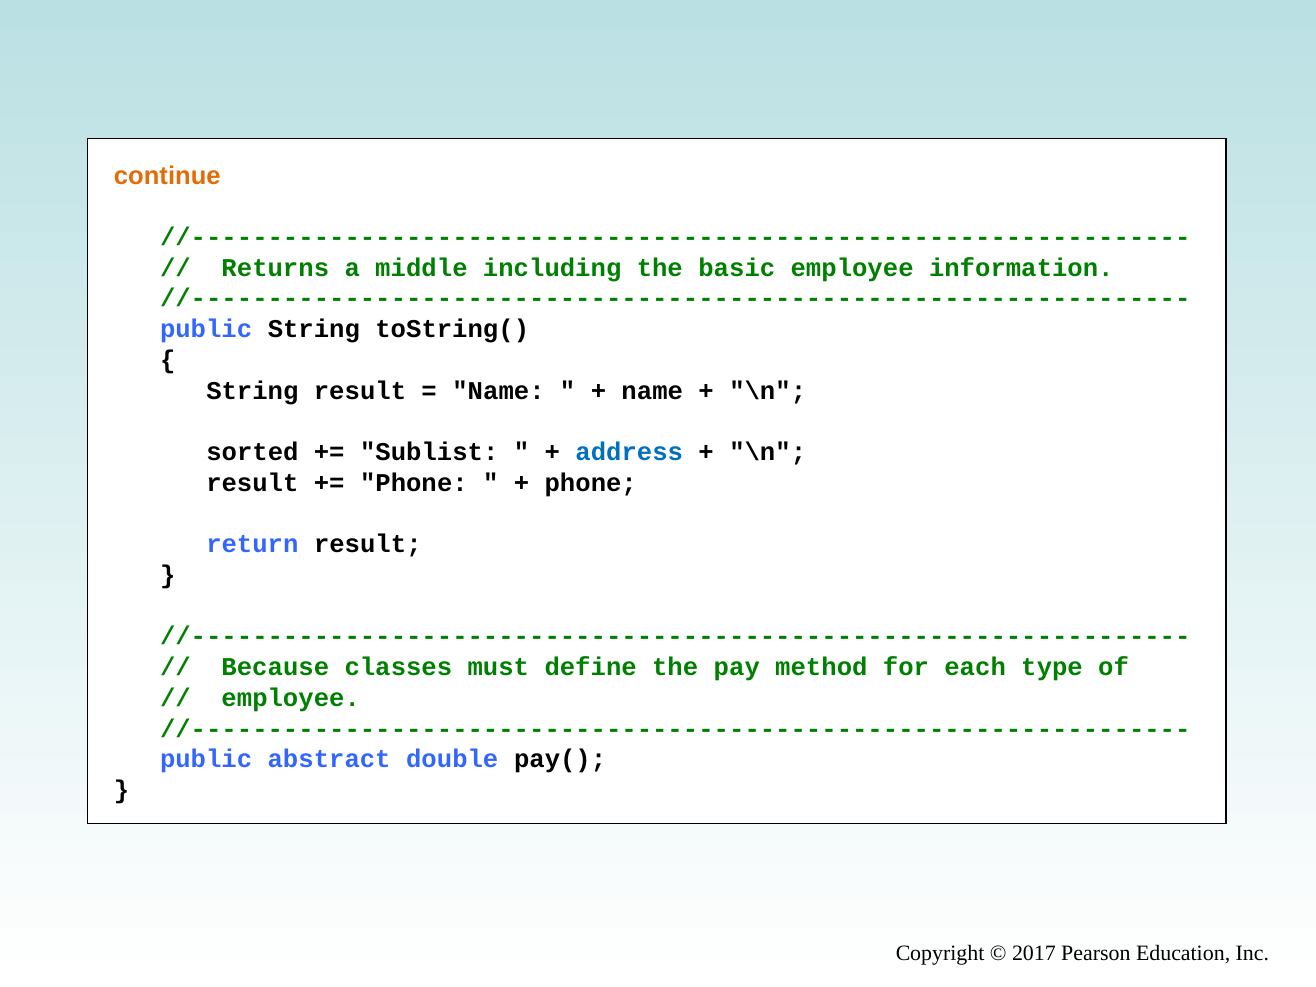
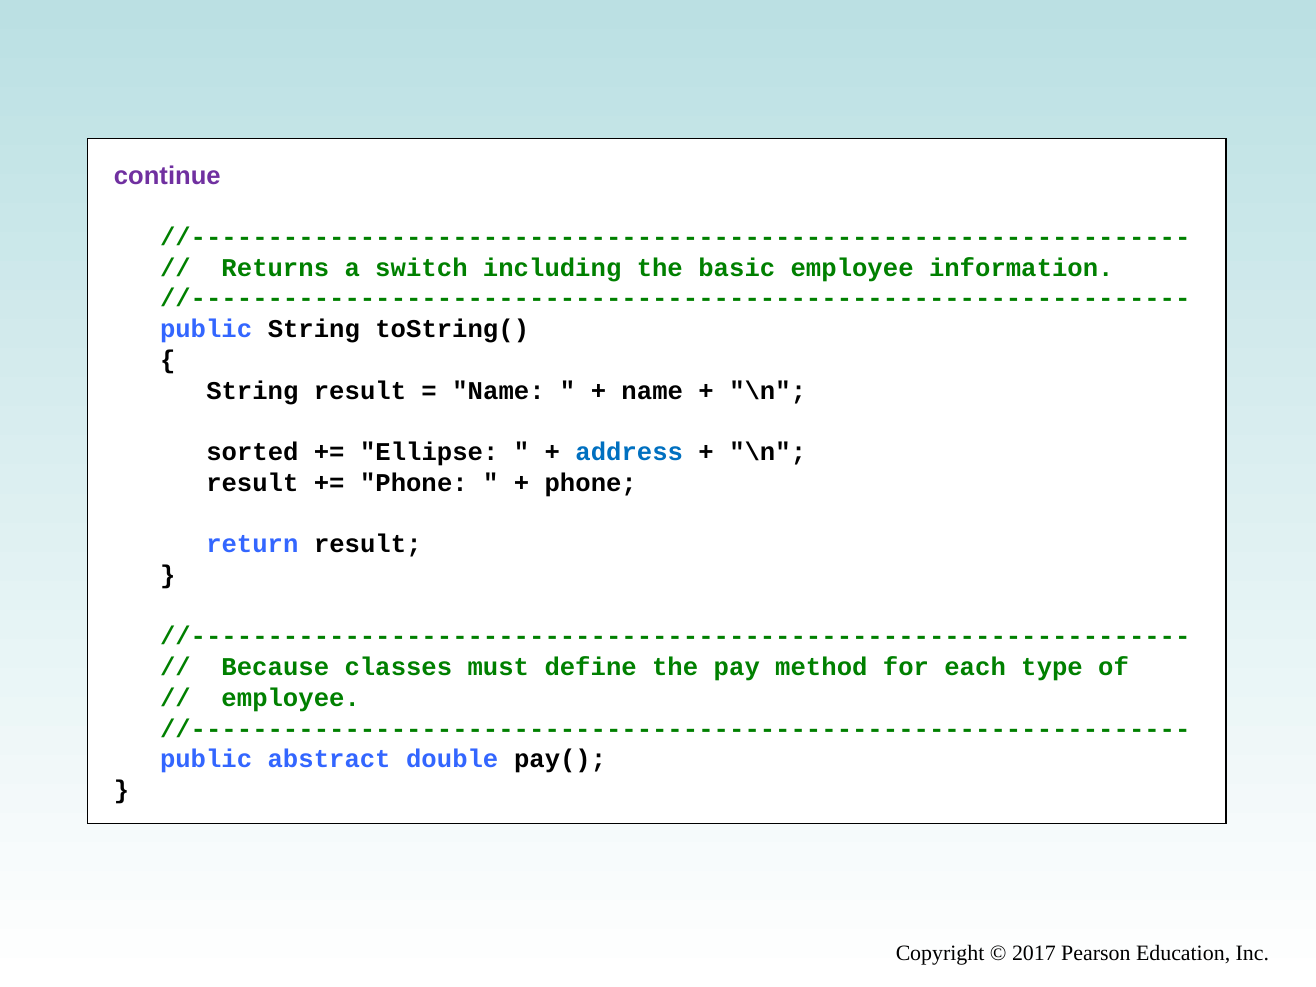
continue colour: orange -> purple (167, 176)
middle: middle -> switch (421, 268)
Sublist: Sublist -> Ellipse (429, 452)
